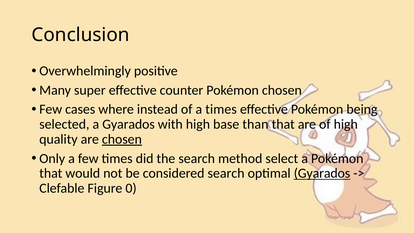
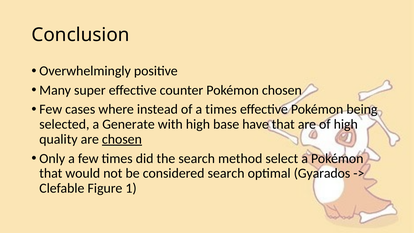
a Gyarados: Gyarados -> Generate (129, 124)
than: than -> have (256, 124)
Gyarados underline: present -> none (322, 173)
0: 0 -> 1 (131, 188)
